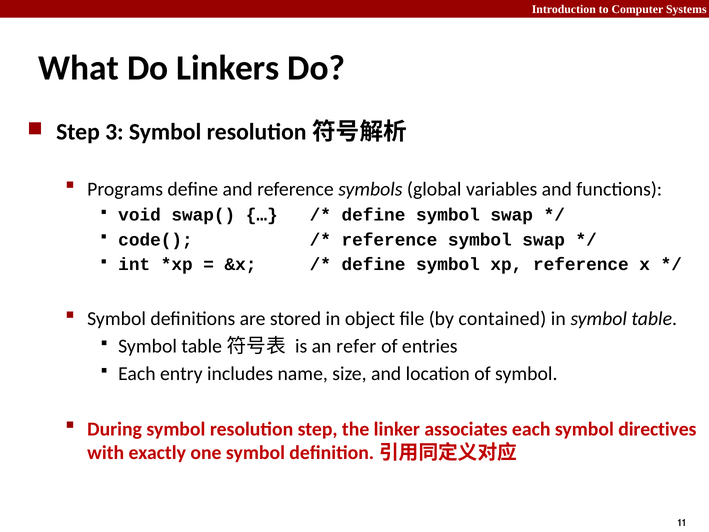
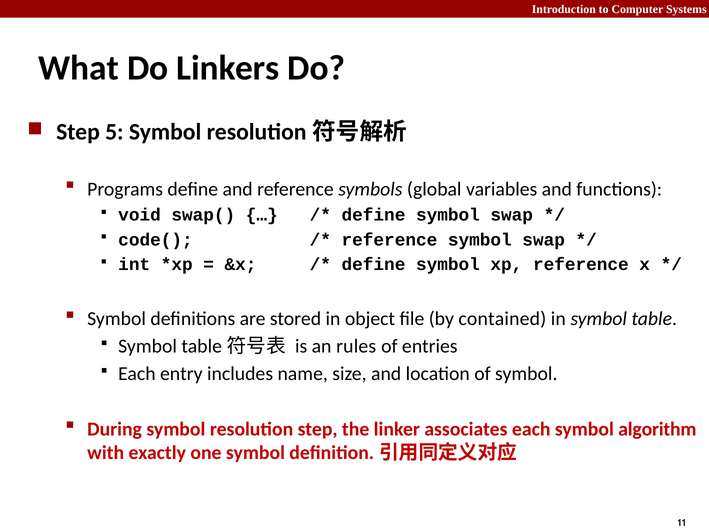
3: 3 -> 5 (114, 132)
refer: refer -> rules (356, 346)
directives: directives -> algorithm (657, 429)
